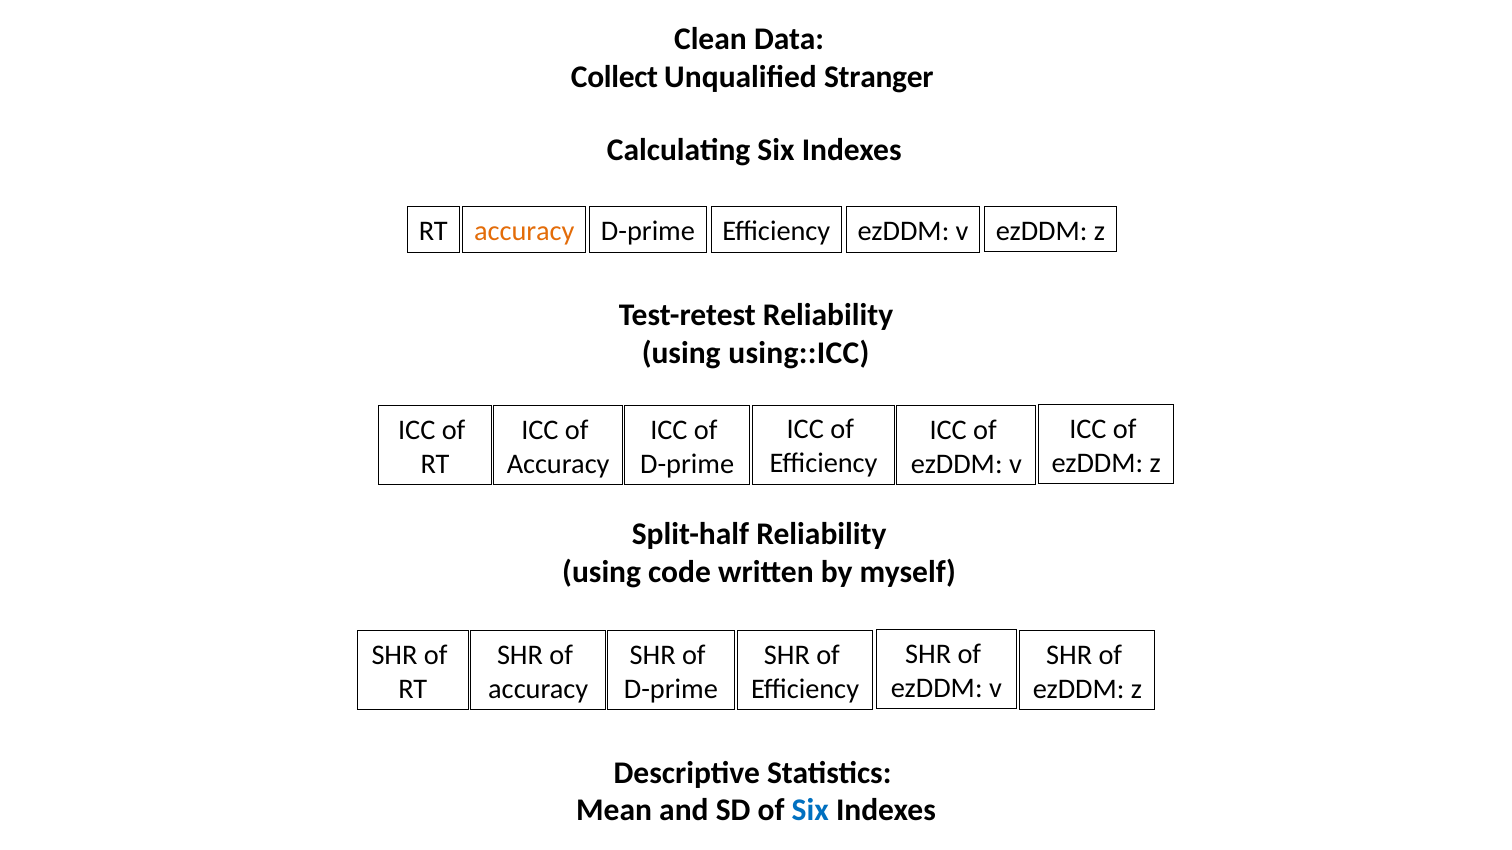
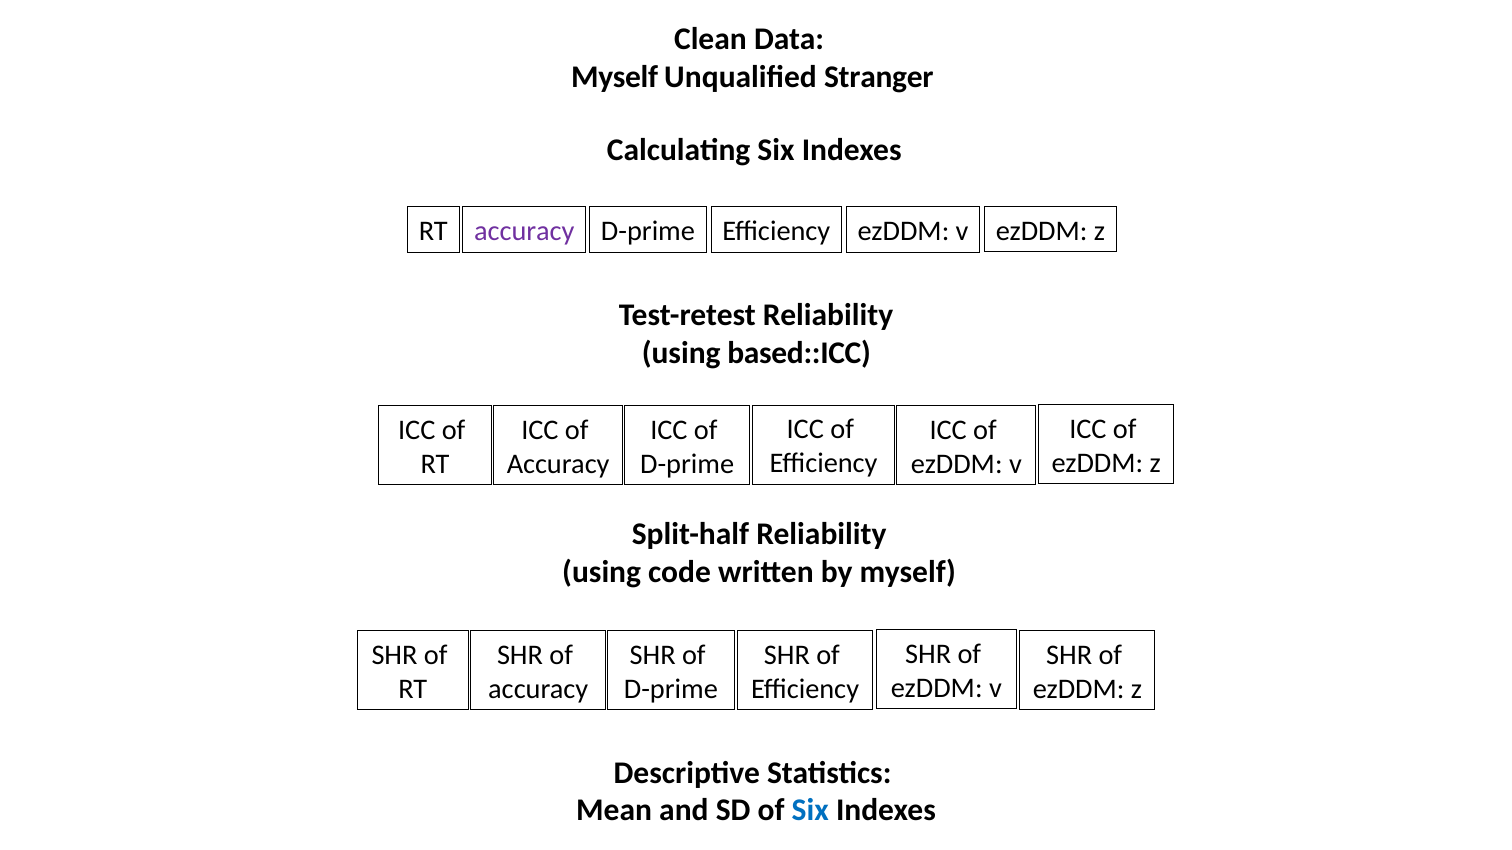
Collect: Collect -> Myself (615, 77)
accuracy colour: orange -> purple (524, 232)
using::ICC: using::ICC -> based::ICC (799, 353)
